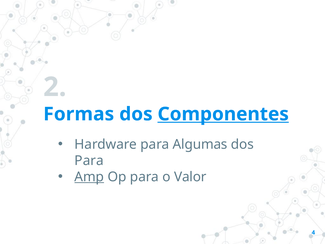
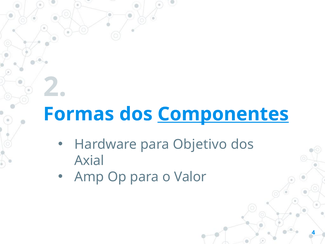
Algumas: Algumas -> Objetivo (200, 144)
Para: Para -> Axial (89, 160)
Amp underline: present -> none (89, 177)
